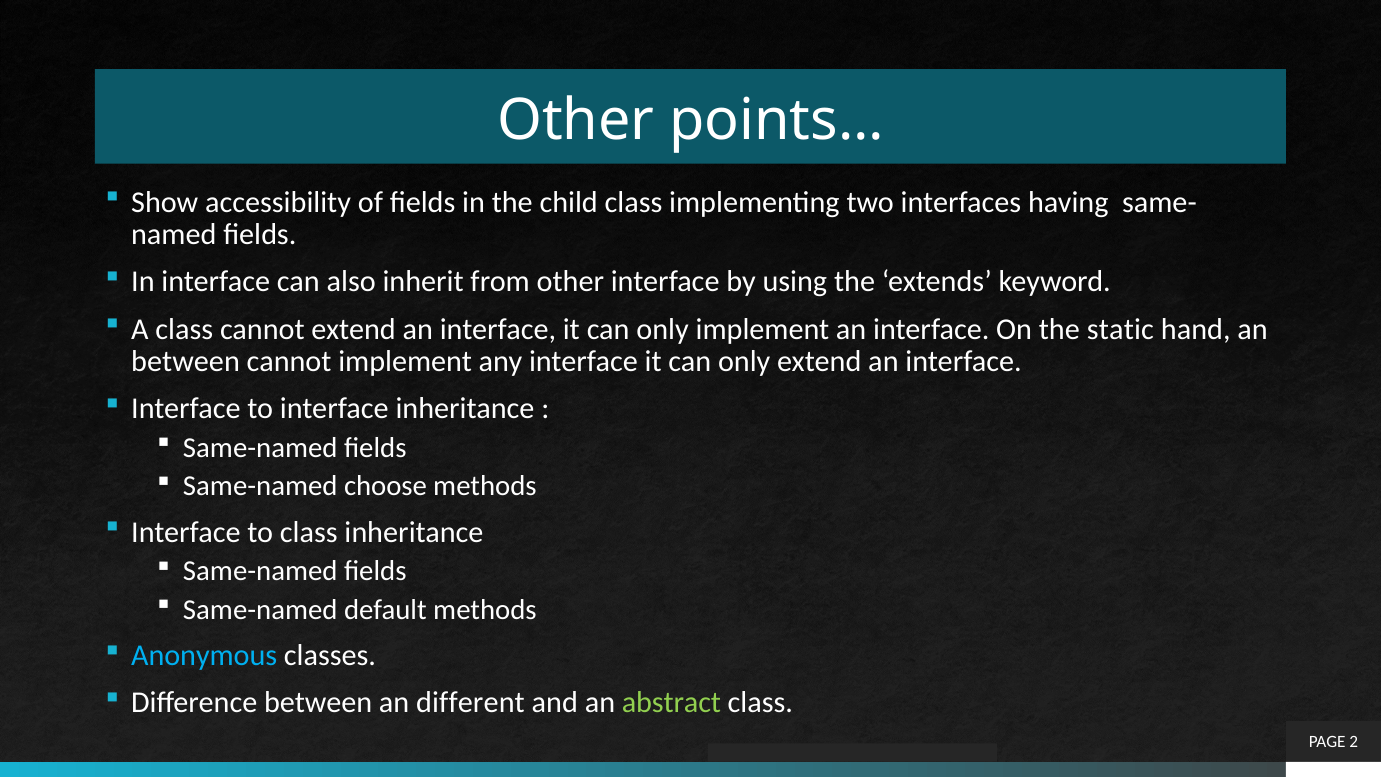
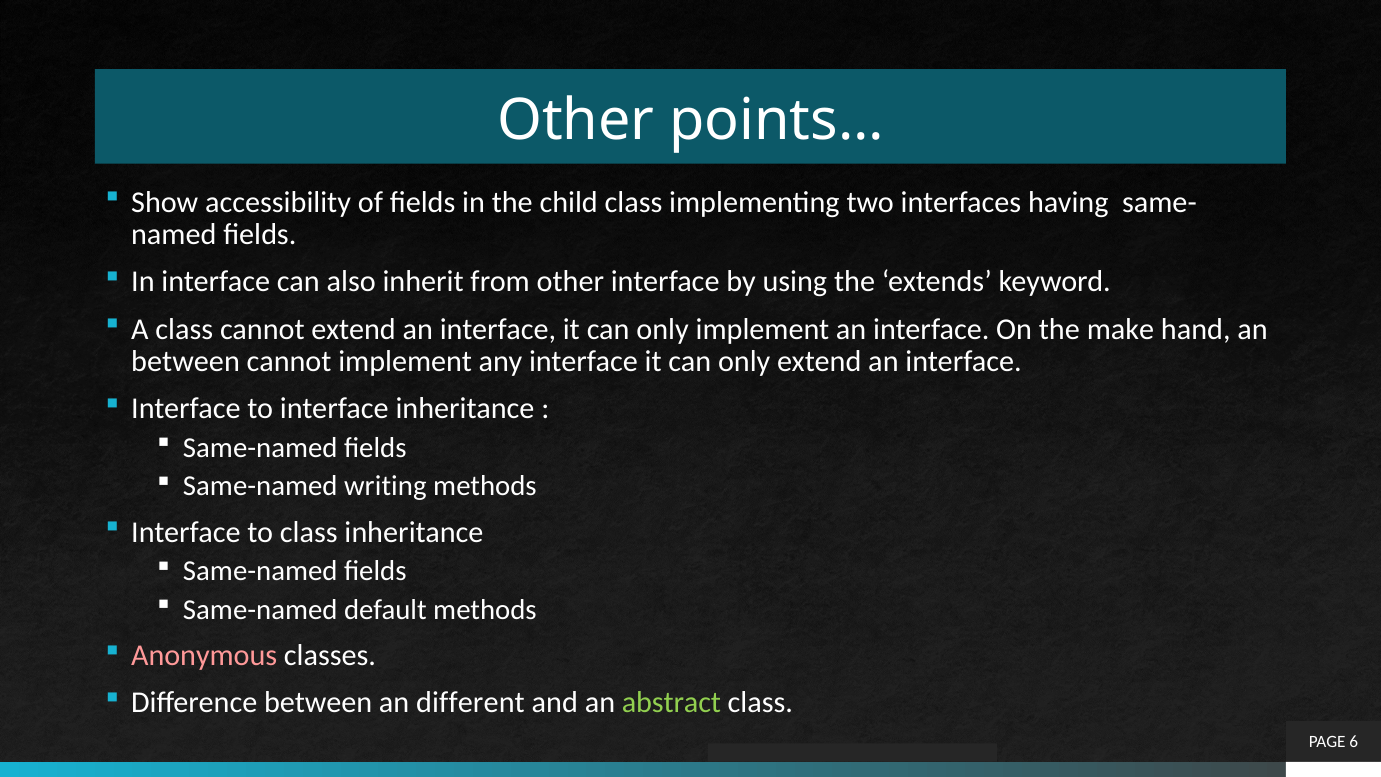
static: static -> make (1120, 329)
choose: choose -> writing (385, 486)
Anonymous colour: light blue -> pink (204, 656)
2: 2 -> 6 (1354, 742)
